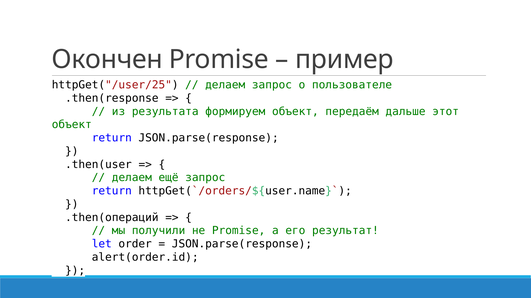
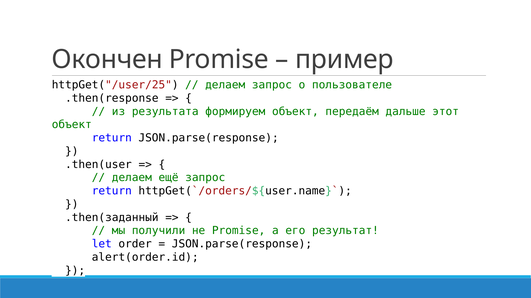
.then(операций: .then(операций -> .then(заданный (112, 218)
